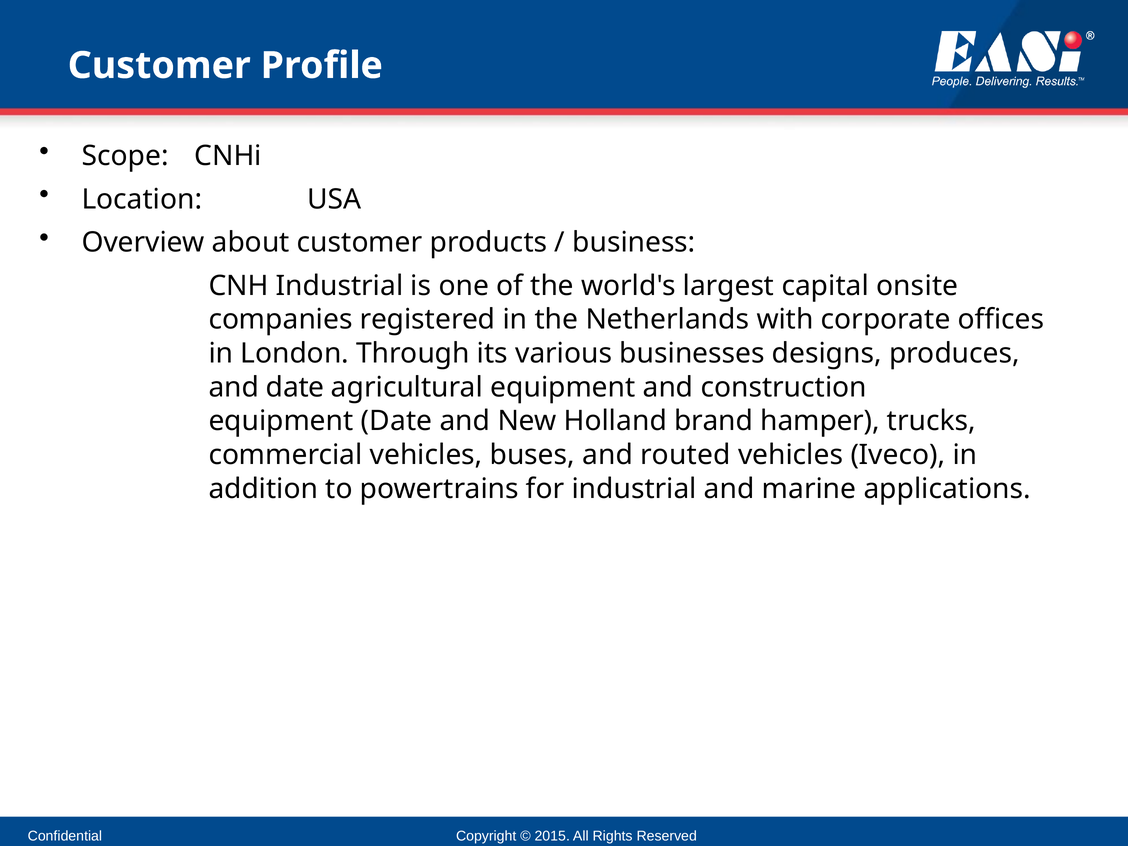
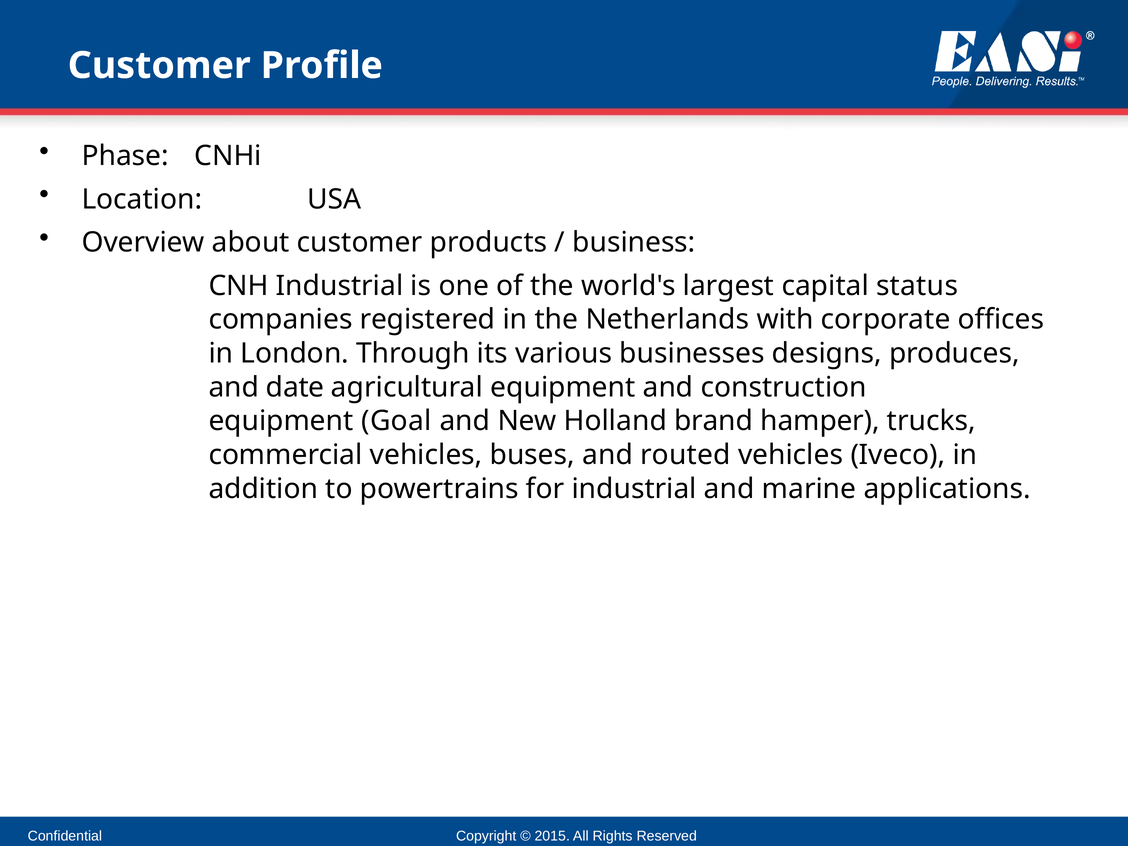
Scope: Scope -> Phase (125, 156)
onsite: onsite -> status (917, 286)
equipment Date: Date -> Goal (396, 421)
